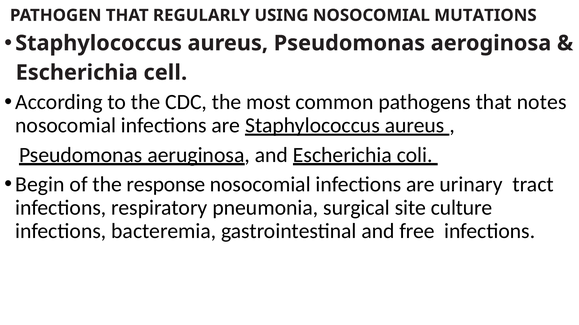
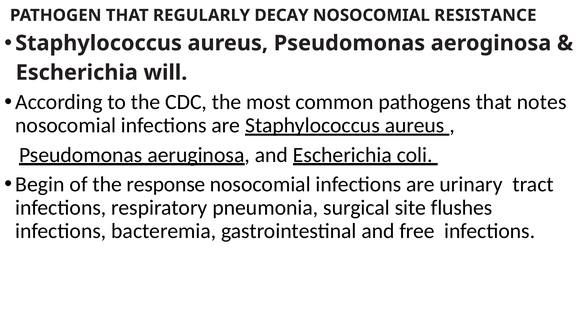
USING: USING -> DECAY (282, 15)
MUTATIONS: MUTATIONS -> RESISTANCE (485, 15)
cell: cell -> will (165, 73)
culture: culture -> flushes (462, 208)
